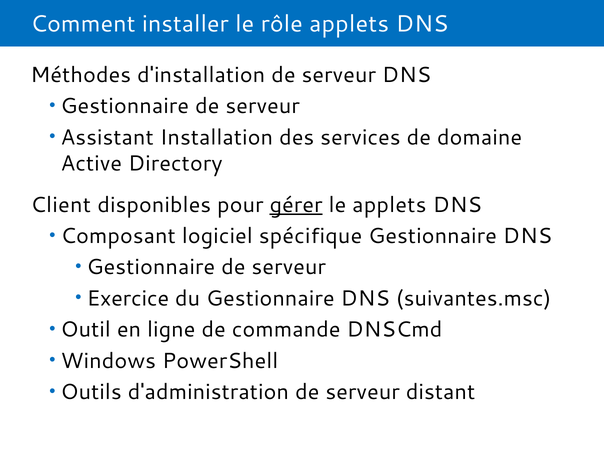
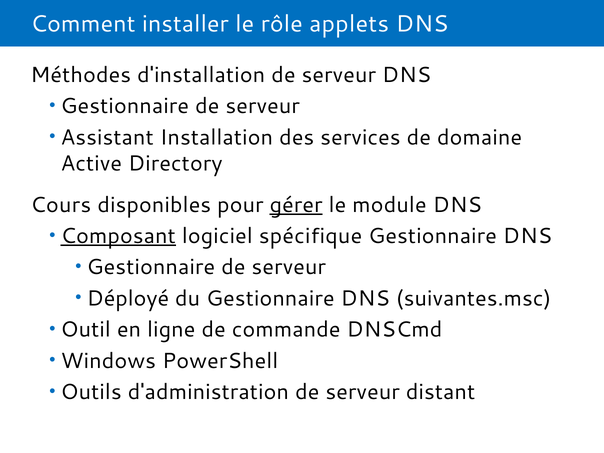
Client: Client -> Cours (61, 205)
le applets: applets -> module (389, 205)
Composant underline: none -> present (118, 236)
Exercice: Exercice -> Déployé (128, 298)
